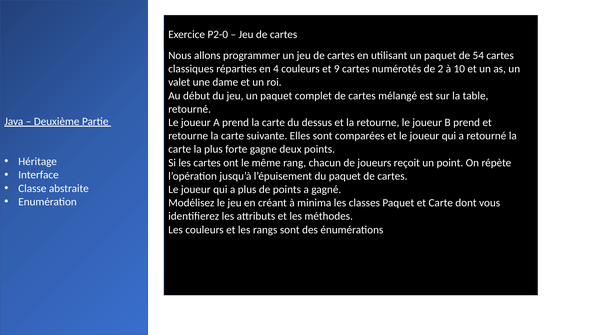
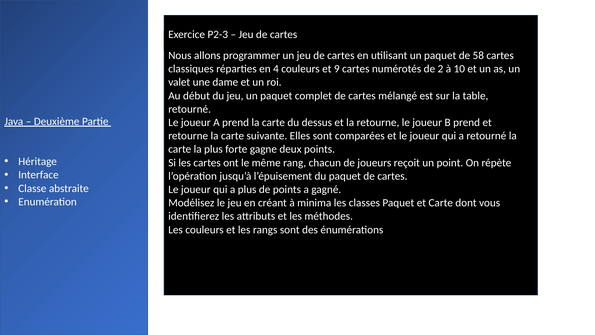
P2-0: P2-0 -> P2-3 (218, 34)
54: 54 -> 58 (478, 55)
